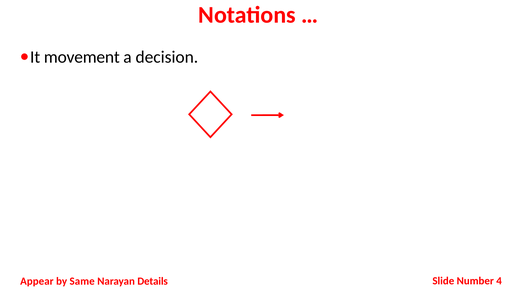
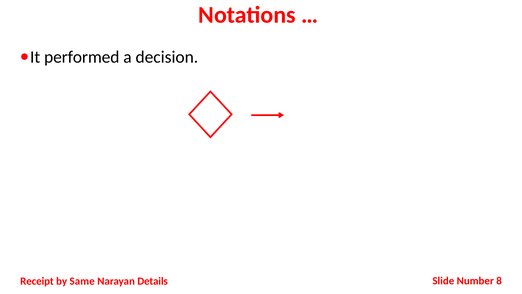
movement: movement -> performed (82, 57)
Appear: Appear -> Receipt (37, 281)
4: 4 -> 8 (499, 281)
